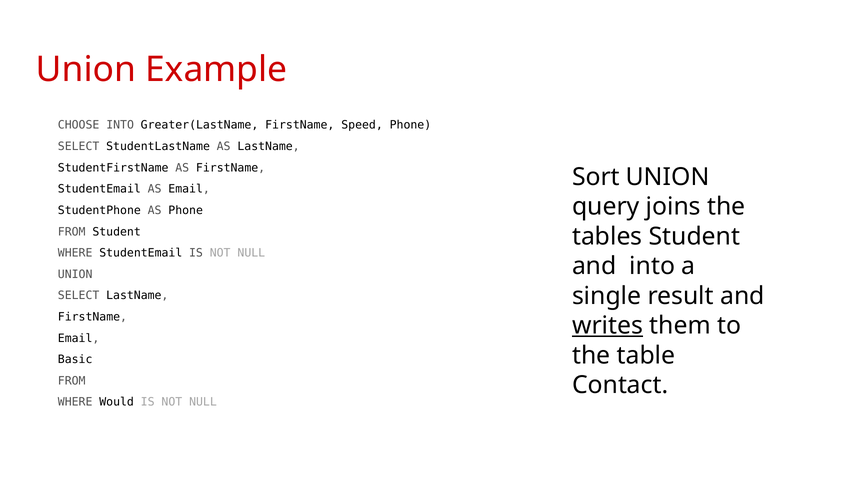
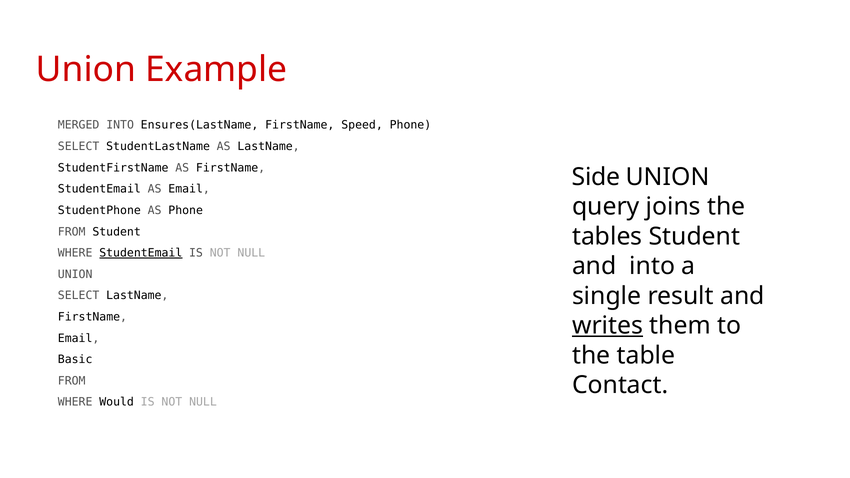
CHOOSE: CHOOSE -> MERGED (79, 125)
Greater(LastName: Greater(LastName -> Ensures(LastName (200, 125)
Sort: Sort -> Side (596, 177)
StudentEmail underline: none -> present (141, 253)
